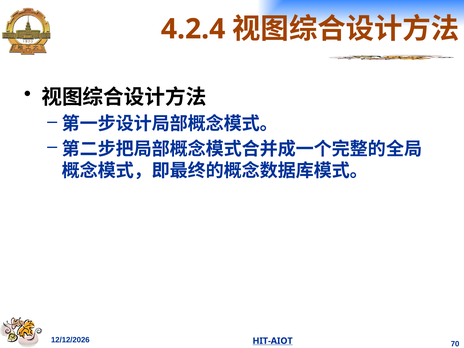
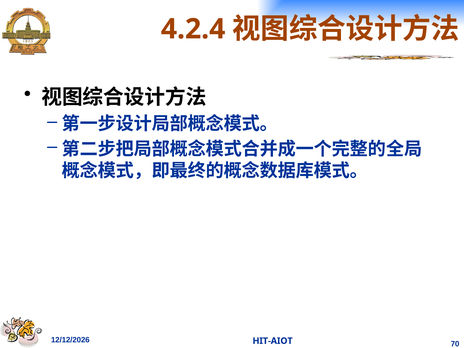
HIT-AIOT underline: present -> none (273, 341)
